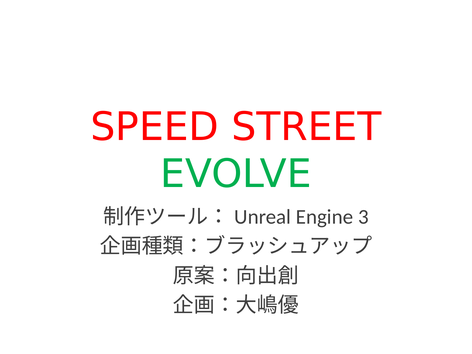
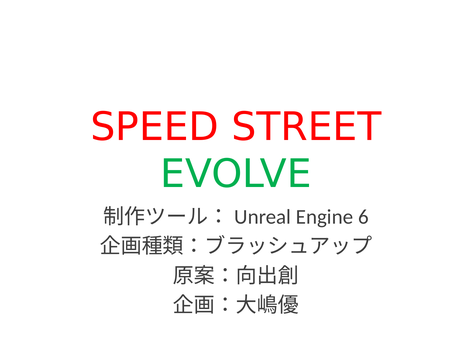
3: 3 -> 6 (363, 217)
